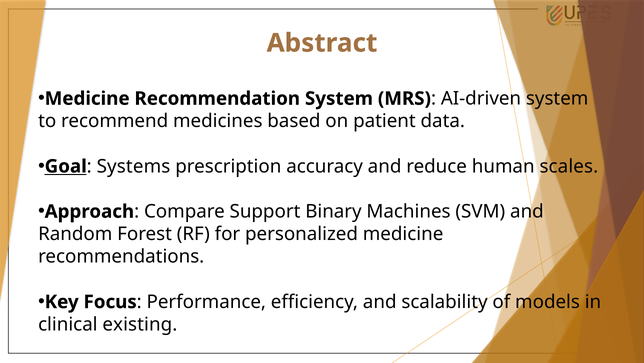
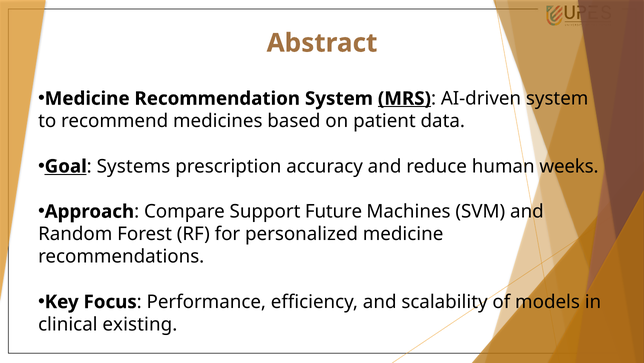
MRS underline: none -> present (404, 98)
scales: scales -> weeks (569, 166)
Binary: Binary -> Future (334, 211)
